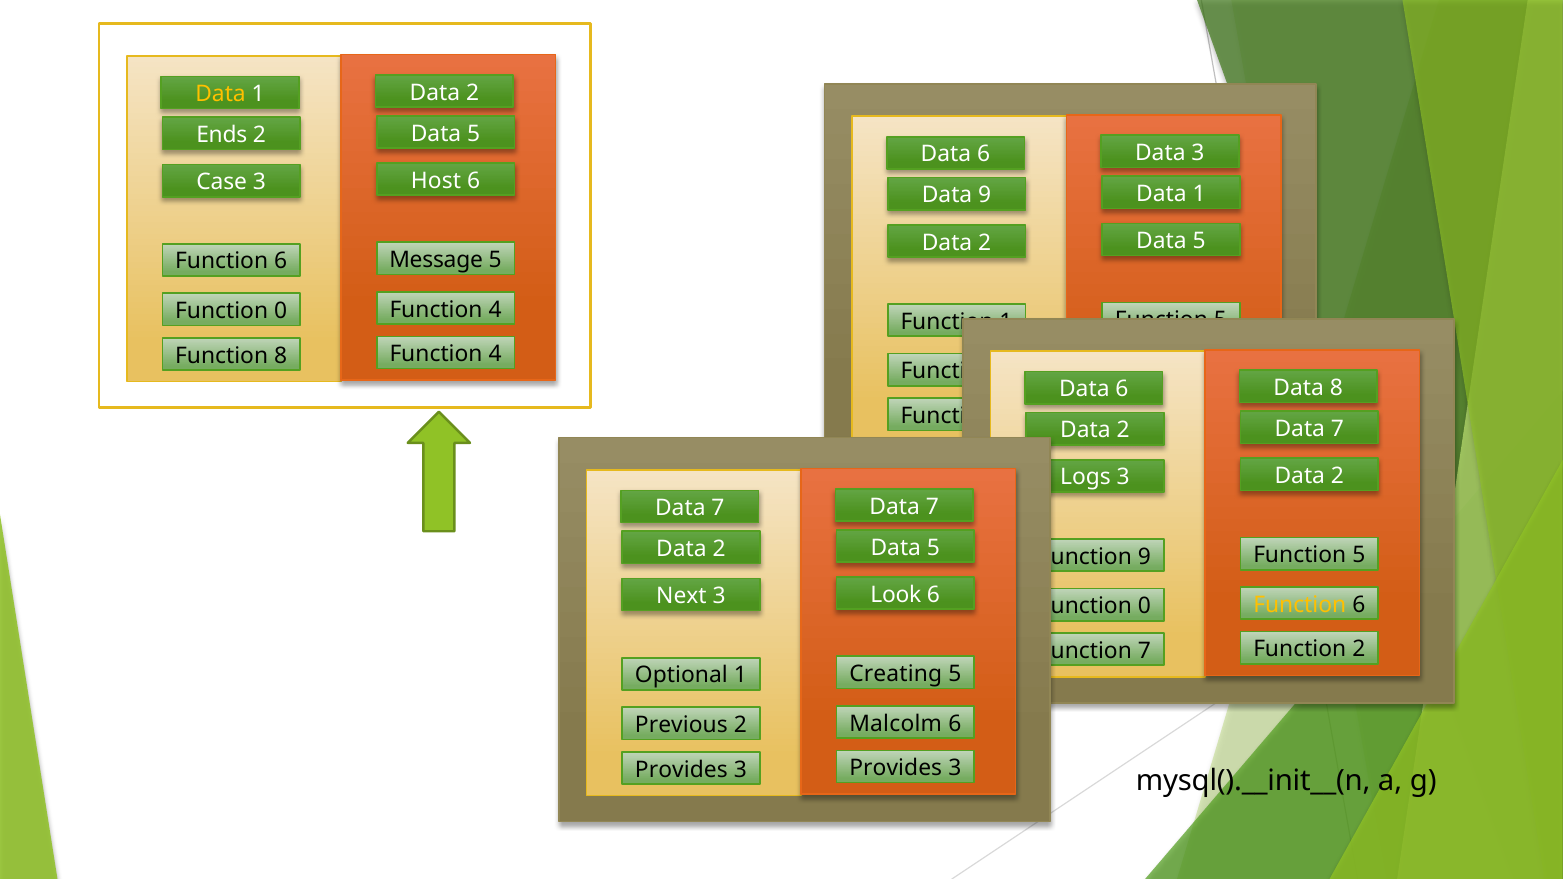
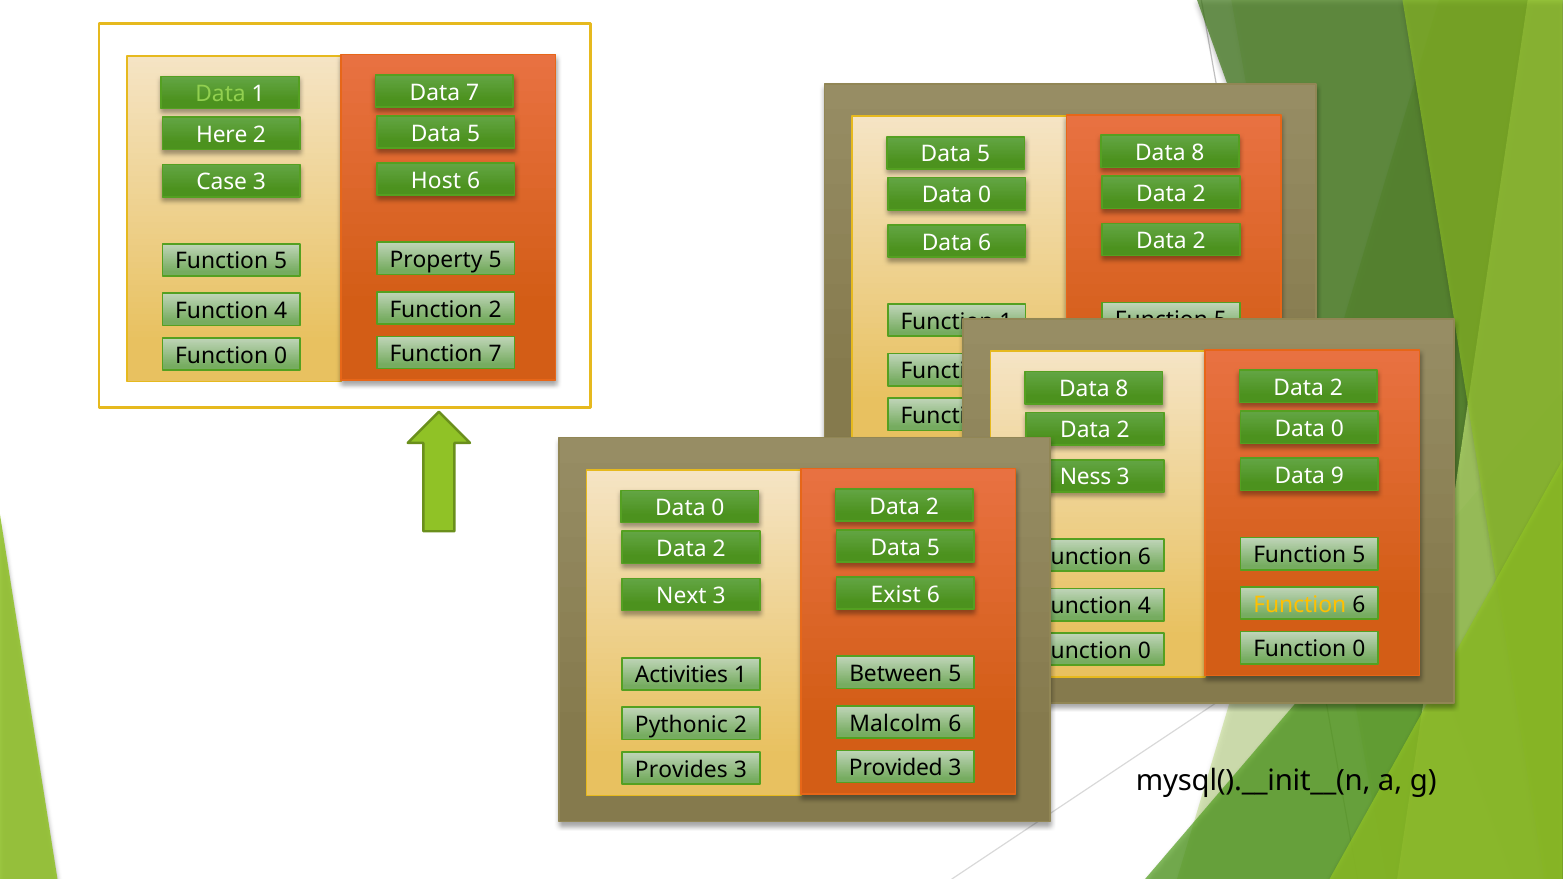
2: 2 -> 7 (473, 93)
Data colour: yellow -> light green (221, 94)
Ends: Ends -> Here (222, 135)
3: 3 -> 8 (1198, 153)
6: 6 -> 5 (984, 154)
1: 1 -> 2 (1199, 194)
9: 9 -> 0 (985, 195)
5: 5 -> 2 (1199, 241)
2: 2 -> 6 (985, 243)
Message: Message -> Property (436, 260)
6: 6 -> 5 (281, 261)
4: 4 -> 2 (495, 310)
0: 0 -> 4 (281, 311)
4: 4 -> 7 (495, 354)
8: 8 -> 0 (281, 356)
8: 8 -> 2 (1336, 388)
6: 6 -> 8 (1122, 389)
7: 7 -> 0 (1337, 429)
2: 2 -> 9 (1337, 476)
Logs: Logs -> Ness (1086, 478)
7: 7 -> 2 (932, 507)
7: 7 -> 0 (718, 508)
9: 9 -> 6 (1144, 557)
Look: Look -> Exist (896, 595)
0: 0 -> 4 (1144, 606)
2: 2 -> 0 (1359, 649)
7: 7 -> 0 (1144, 651)
Creating: Creating -> Between (896, 674)
Optional: Optional -> Activities (681, 676)
Previous: Previous -> Pythonic (681, 725)
Provides: Provides -> Provided (896, 768)
